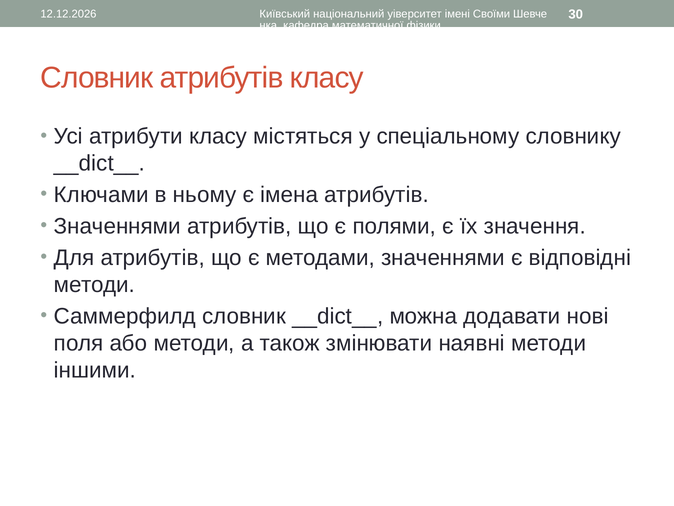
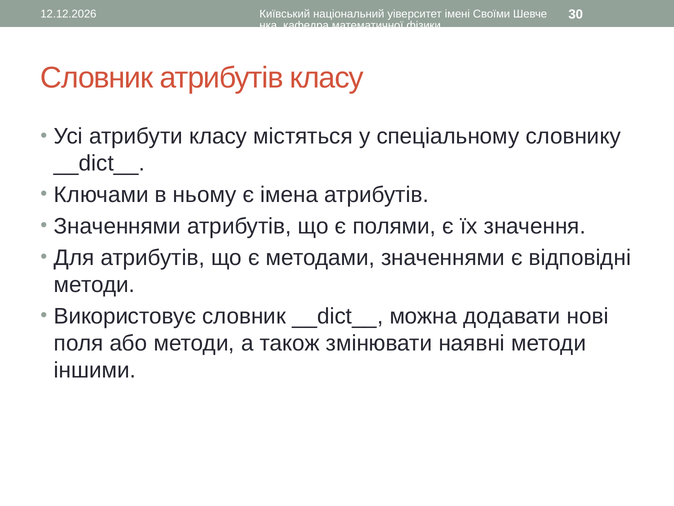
Саммерфилд: Саммерфилд -> Використовує (125, 316)
